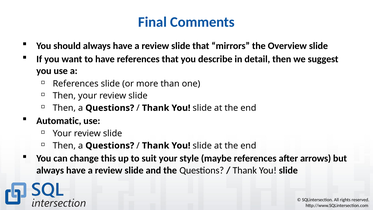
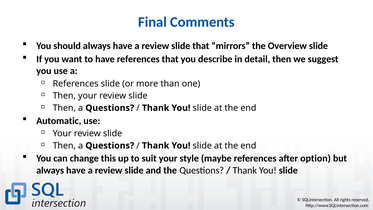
arrows: arrows -> option (316, 158)
